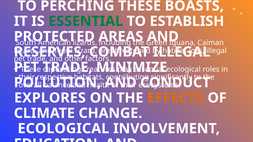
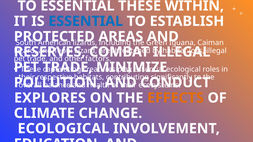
TO PERCHING: PERCHING -> ESSENTIAL (77, 6)
BOASTS: BOASTS -> WITHIN (194, 6)
ESSENTIAL colour: green -> blue (86, 21)
